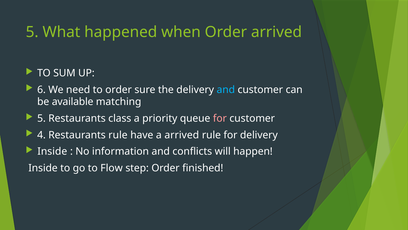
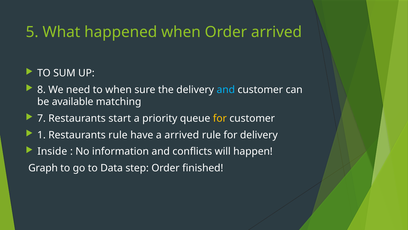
6: 6 -> 8 (41, 89)
to order: order -> when (119, 89)
5: 5 -> 7 (41, 118)
class: class -> start (120, 118)
for colour: pink -> yellow (220, 118)
4: 4 -> 1 (41, 135)
Inside: Inside -> Graph (43, 168)
Flow: Flow -> Data (112, 168)
